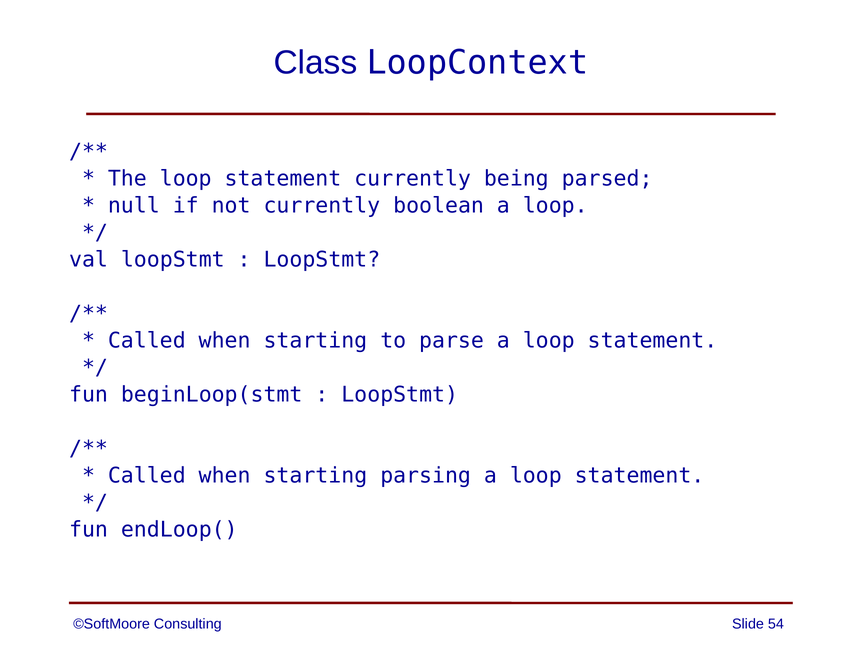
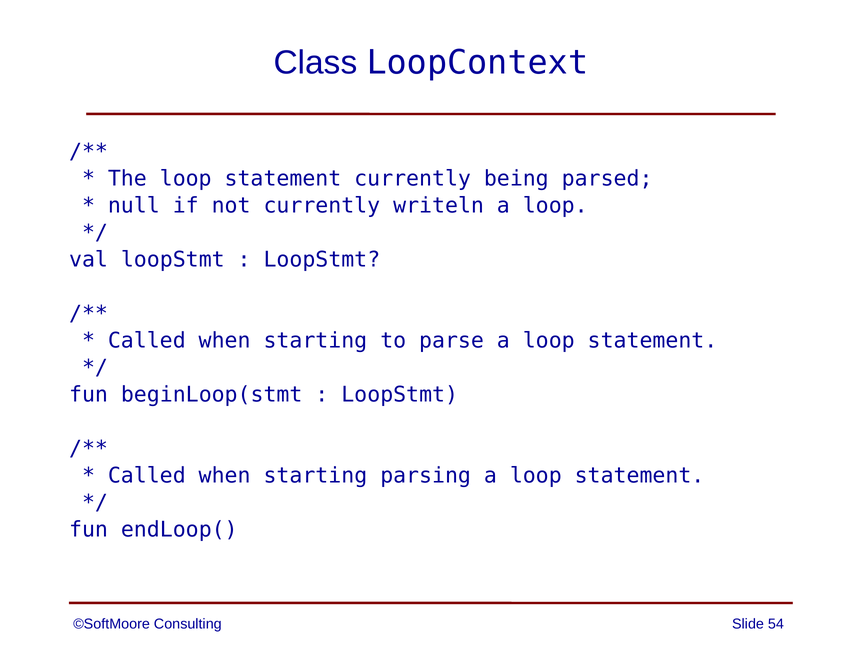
boolean: boolean -> writeln (439, 206)
